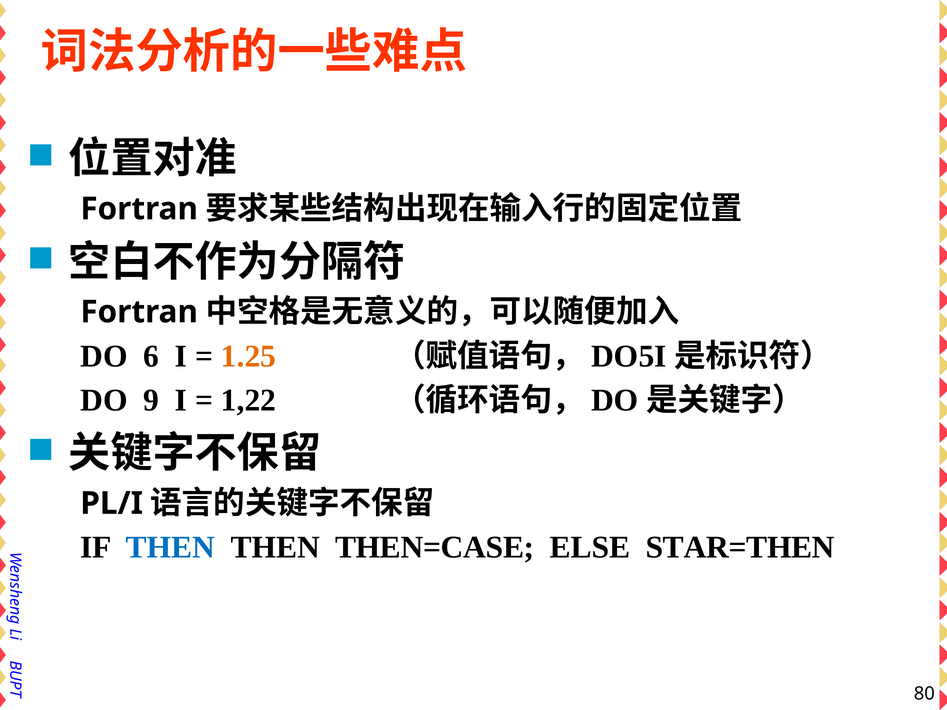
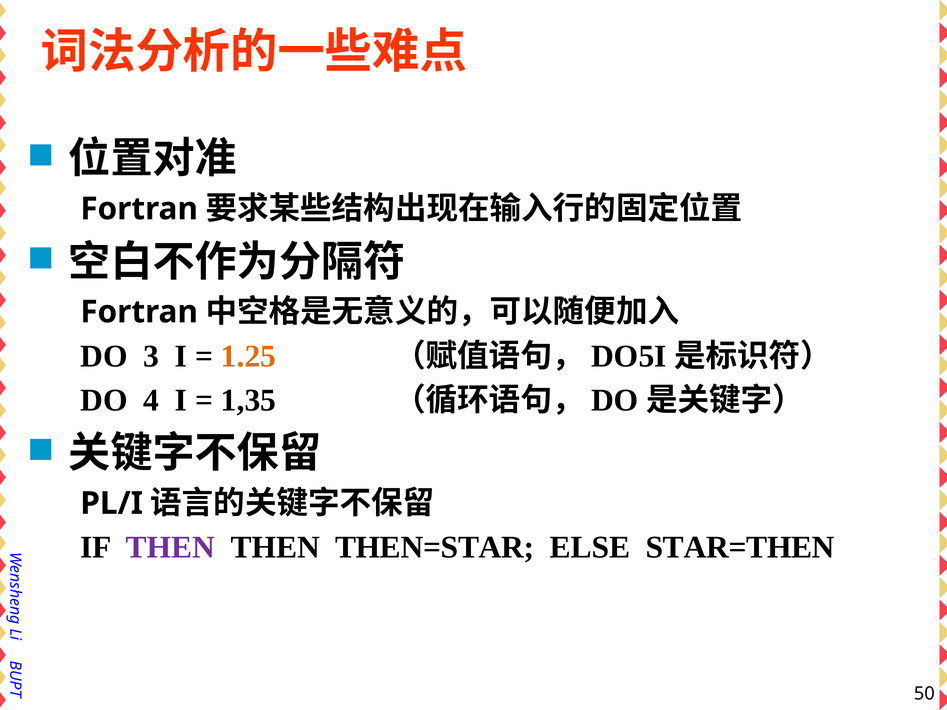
6: 6 -> 3 (151, 356)
9: 9 -> 4 (151, 400)
1,22: 1,22 -> 1,35 (248, 400)
THEN colour: blue -> purple (171, 548)
THEN=CASE: THEN=CASE -> THEN=STAR (435, 548)
80: 80 -> 50 (924, 694)
